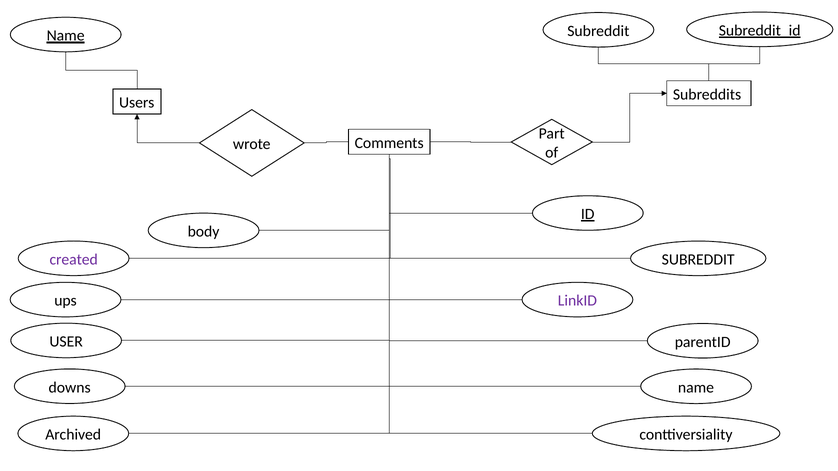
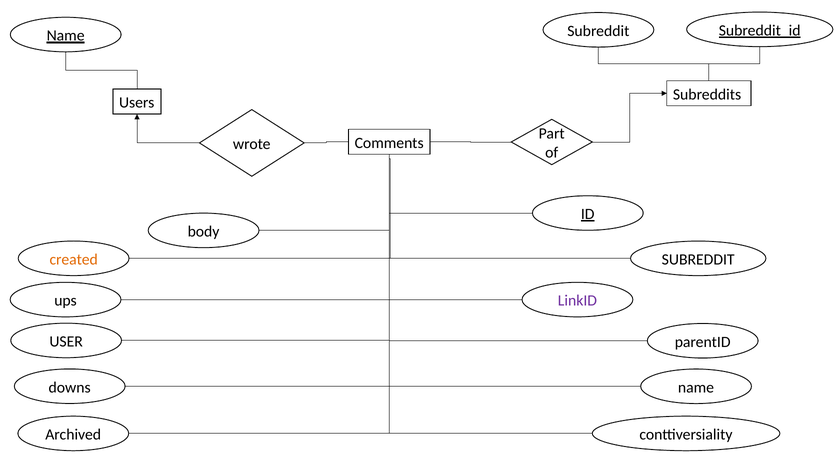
created colour: purple -> orange (74, 260)
